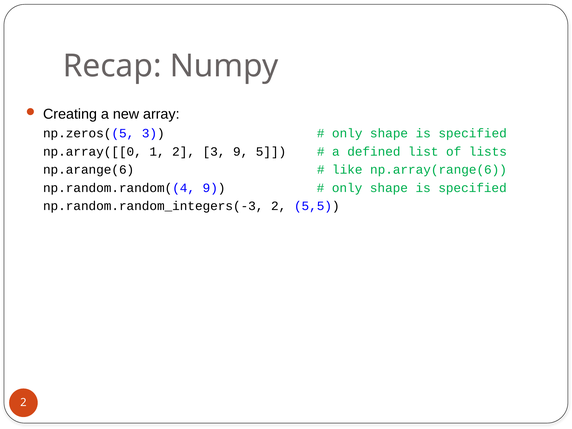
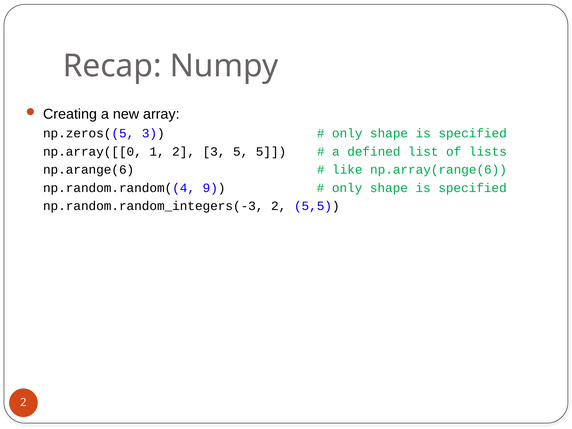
3 9: 9 -> 5 (241, 152)
